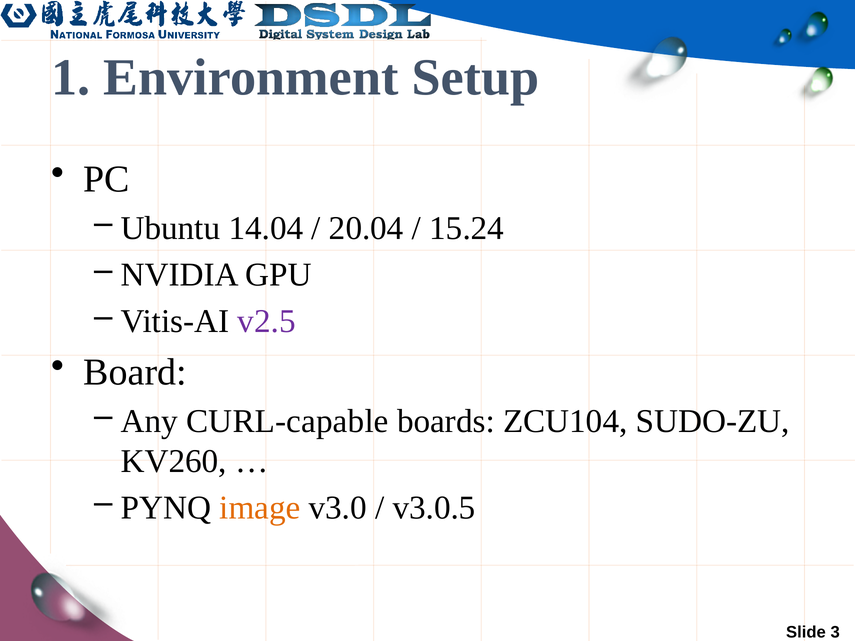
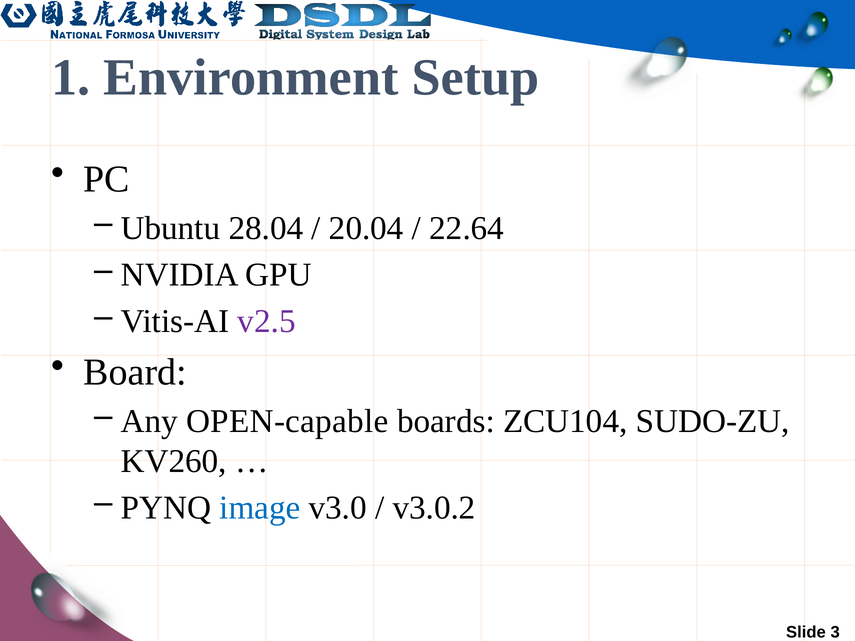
14.04: 14.04 -> 28.04 (266, 228)
15.24: 15.24 -> 22.64 (467, 228)
CURL-capable: CURL-capable -> OPEN-capable (287, 421)
image colour: orange -> blue (260, 508)
v3.0.5: v3.0.5 -> v3.0.2 (434, 508)
